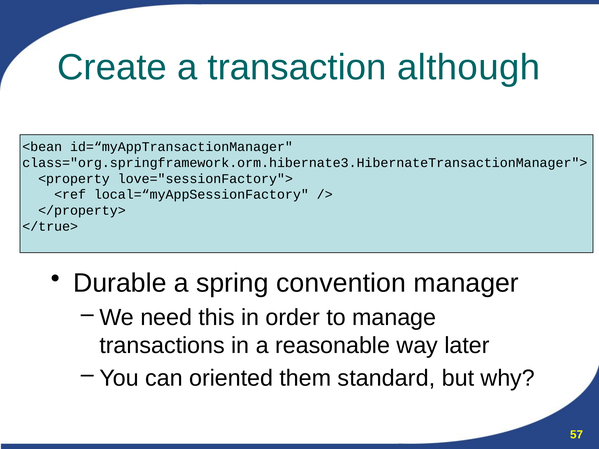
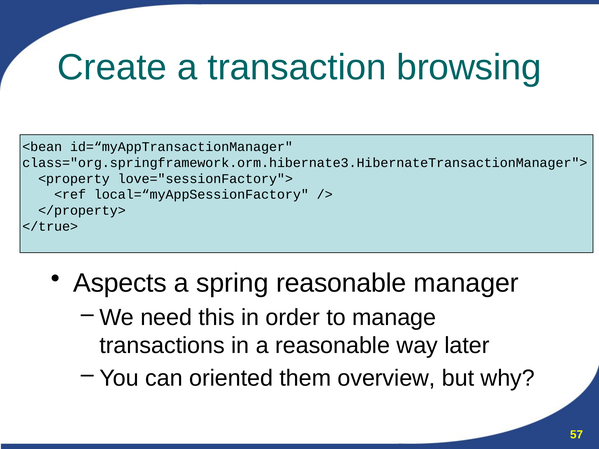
although: although -> browsing (469, 67)
Durable: Durable -> Aspects (120, 283)
spring convention: convention -> reasonable (341, 283)
standard: standard -> overview (387, 378)
